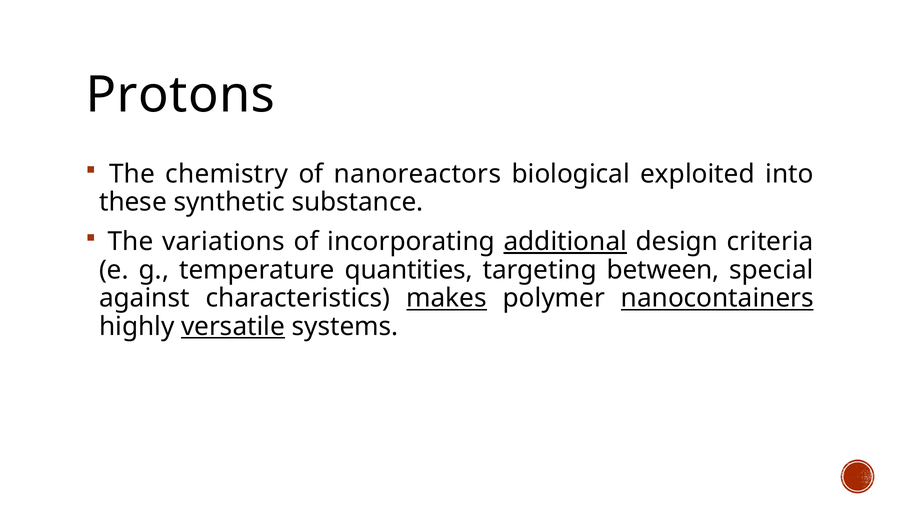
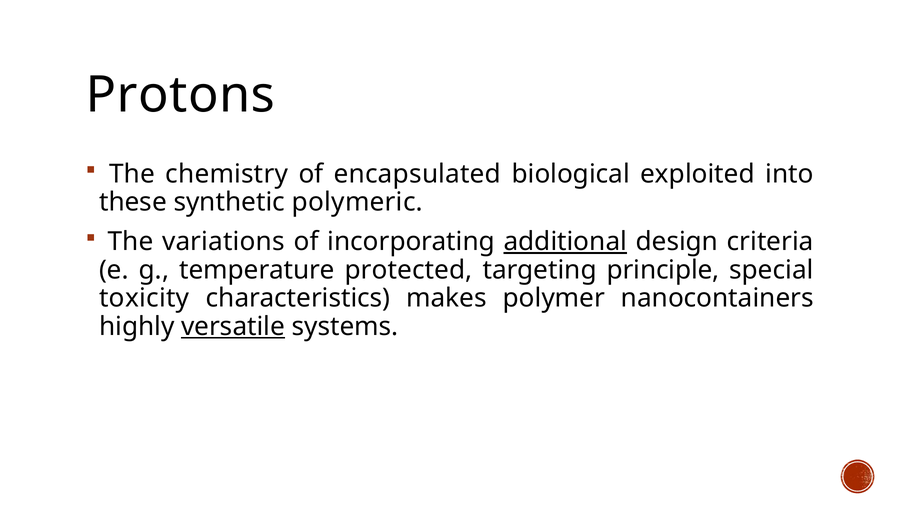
nanoreactors: nanoreactors -> encapsulated (417, 174)
substance: substance -> polymeric (357, 202)
quantities: quantities -> protected (409, 270)
between: between -> principle (663, 270)
against: against -> toxicity (144, 298)
makes underline: present -> none (447, 298)
nanocontainers underline: present -> none (717, 298)
